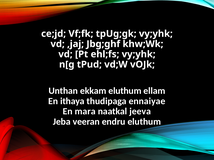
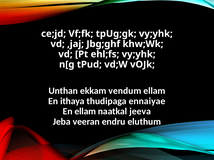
ekkam eluthum: eluthum -> vendum (125, 91)
En mara: mara -> ellam (85, 112)
